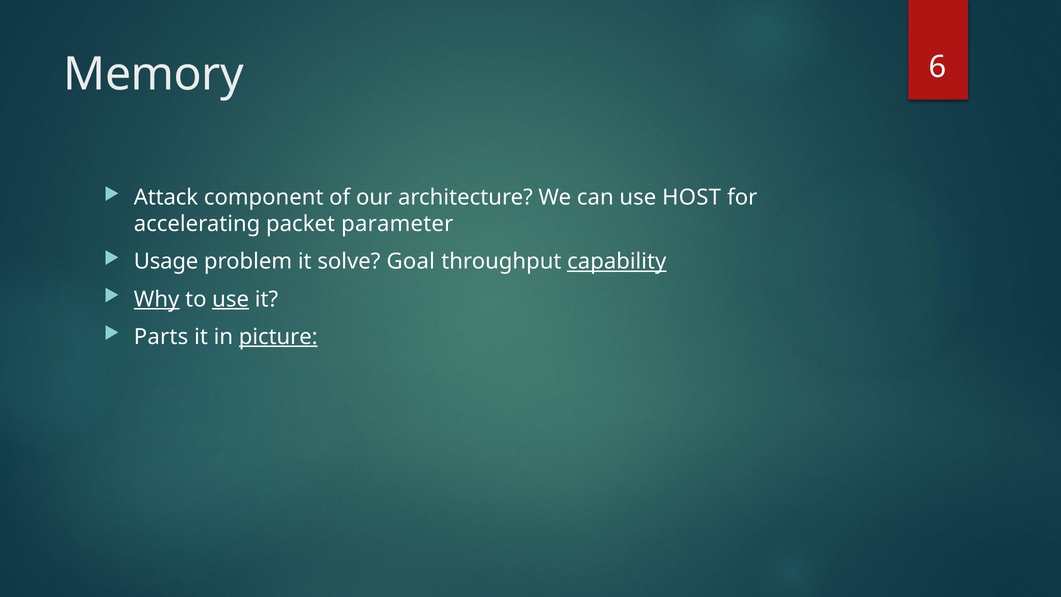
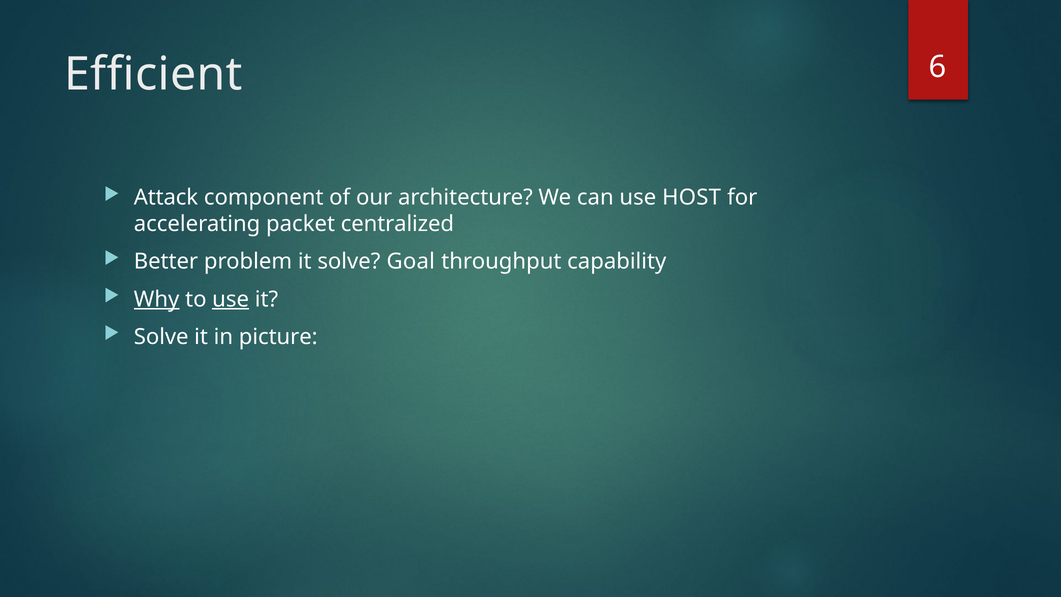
Memory: Memory -> Efficient (153, 74)
parameter: parameter -> centralized (397, 224)
Usage: Usage -> Better (166, 262)
capability underline: present -> none (617, 262)
Parts: Parts -> Solve (161, 337)
picture underline: present -> none (278, 337)
